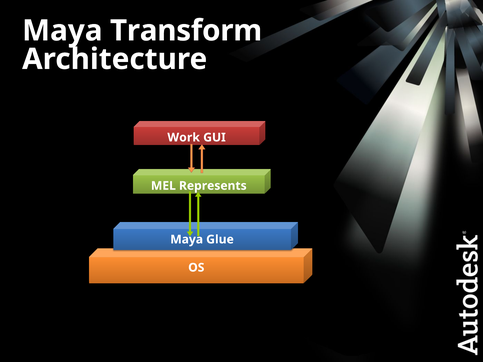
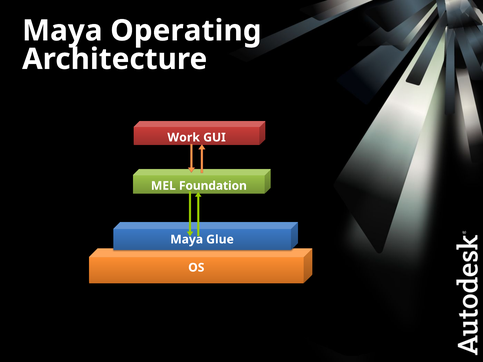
Transform: Transform -> Operating (186, 31)
Represents: Represents -> Foundation (213, 186)
